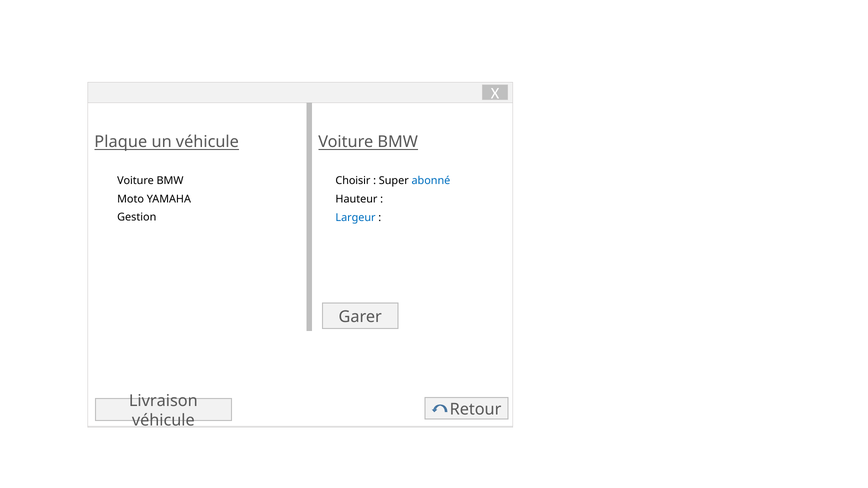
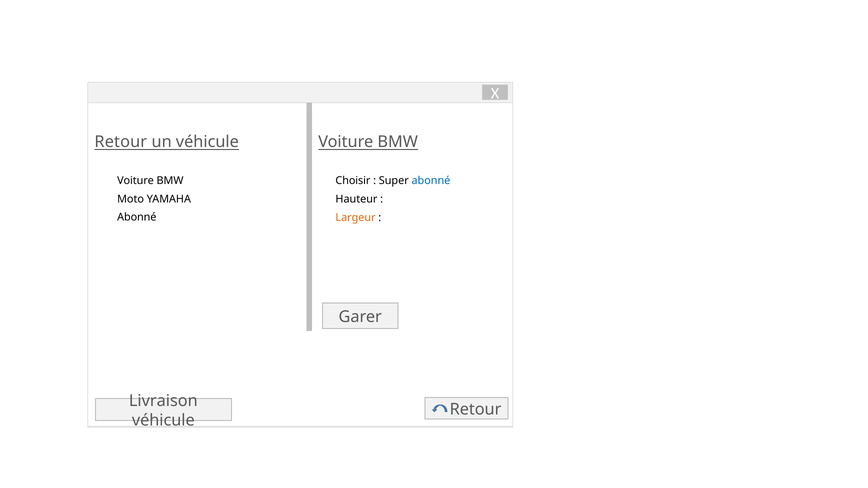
Plaque: Plaque -> Retour (121, 142)
Gestion: Gestion -> Abonné (137, 218)
Largeur colour: blue -> orange (356, 218)
